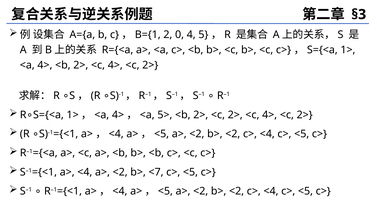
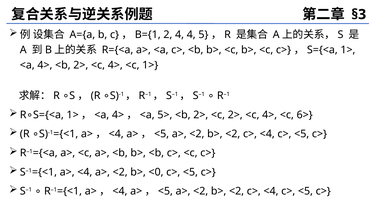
2 0: 0 -> 4 (180, 35)
2>: 2> -> 1> (150, 65)
2>: 2> -> 6> (305, 115)
<7: <7 -> <0 (156, 172)
